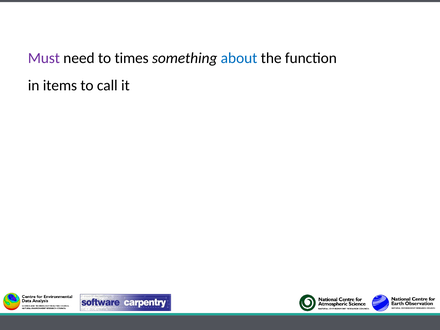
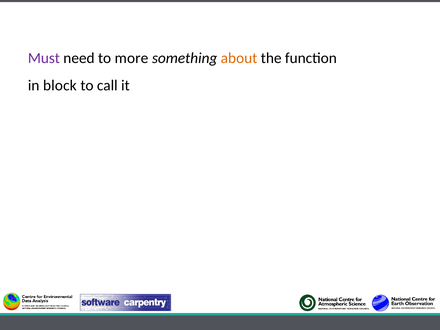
times: times -> more (131, 58)
about colour: blue -> orange (239, 58)
items: items -> block (60, 86)
